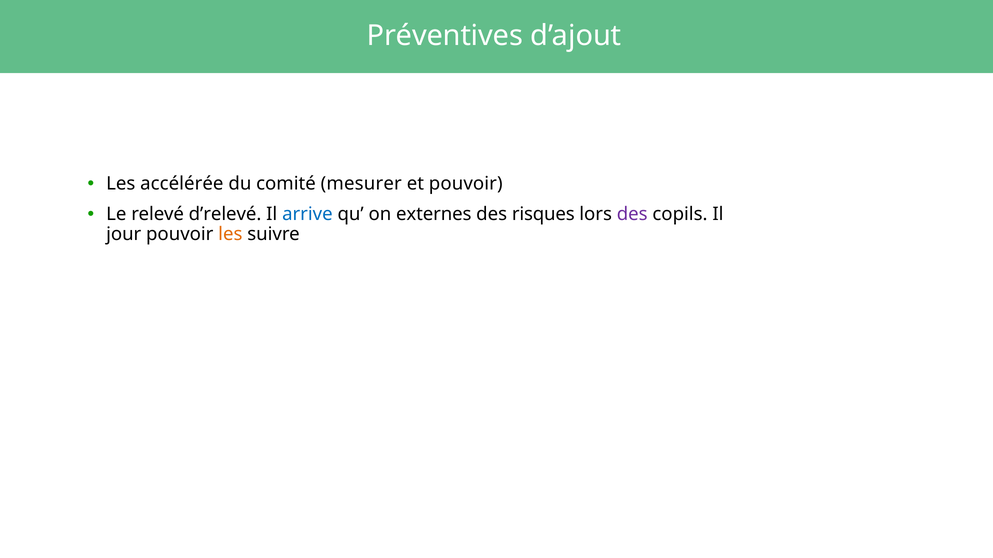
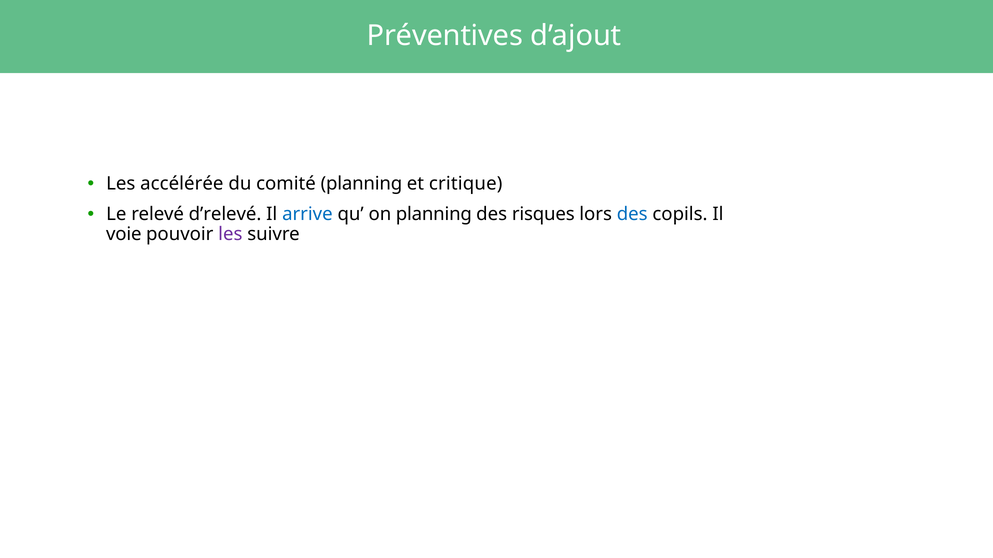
comité mesurer: mesurer -> planning (361, 184)
et pouvoir: pouvoir -> critique (466, 184)
on externes: externes -> planning (434, 214)
des colour: purple -> blue (632, 214)
jour: jour -> voie (124, 234)
les colour: orange -> purple (230, 234)
